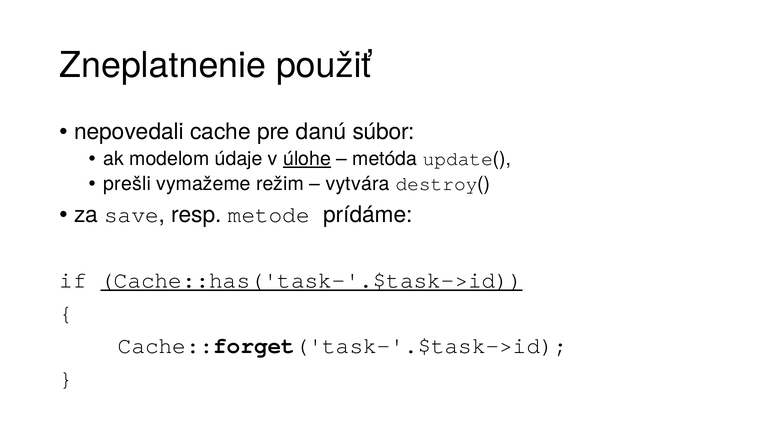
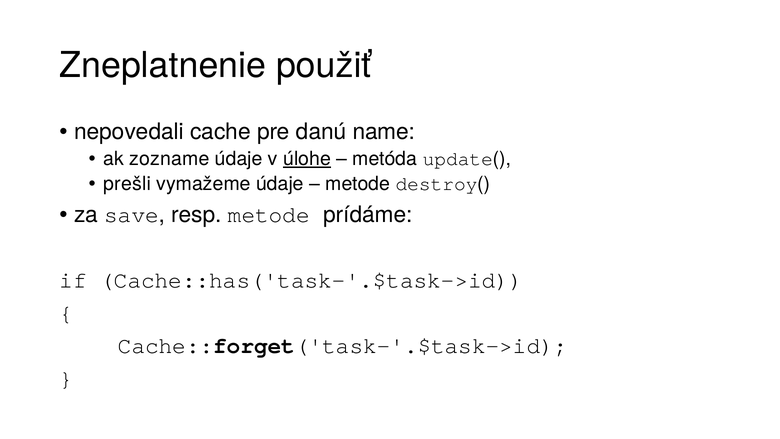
súbor: súbor -> name (384, 132)
modelom: modelom -> zozname (169, 159)
vymažeme režim: režim -> údaje (280, 184)
vytvára: vytvára -> metode (358, 184)
Cache::has('task-'.$task->id underline: present -> none (312, 280)
